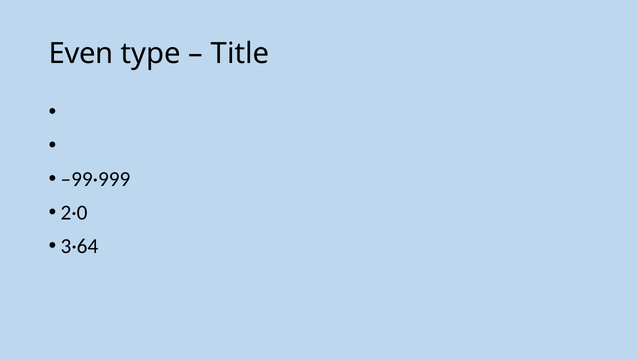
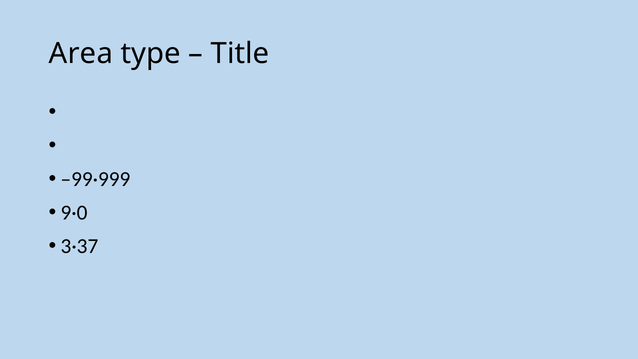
Even: Even -> Area (81, 54)
2·0: 2·0 -> 9·0 (74, 213)
3·64: 3·64 -> 3·37 (79, 246)
